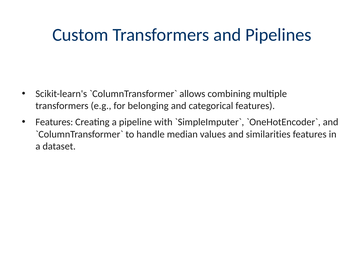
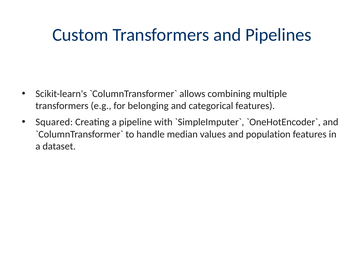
Features: Features -> Squared (54, 122)
similarities: similarities -> population (268, 134)
